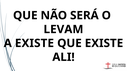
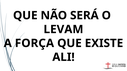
A EXISTE: EXISTE -> FORÇA (34, 43)
